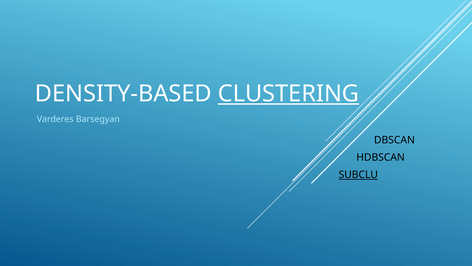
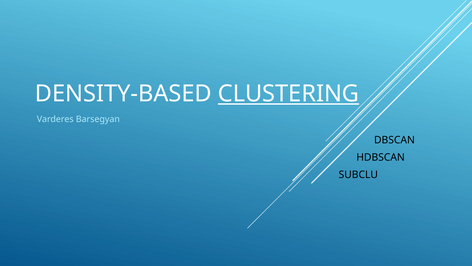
SUBCLU underline: present -> none (358, 175)
